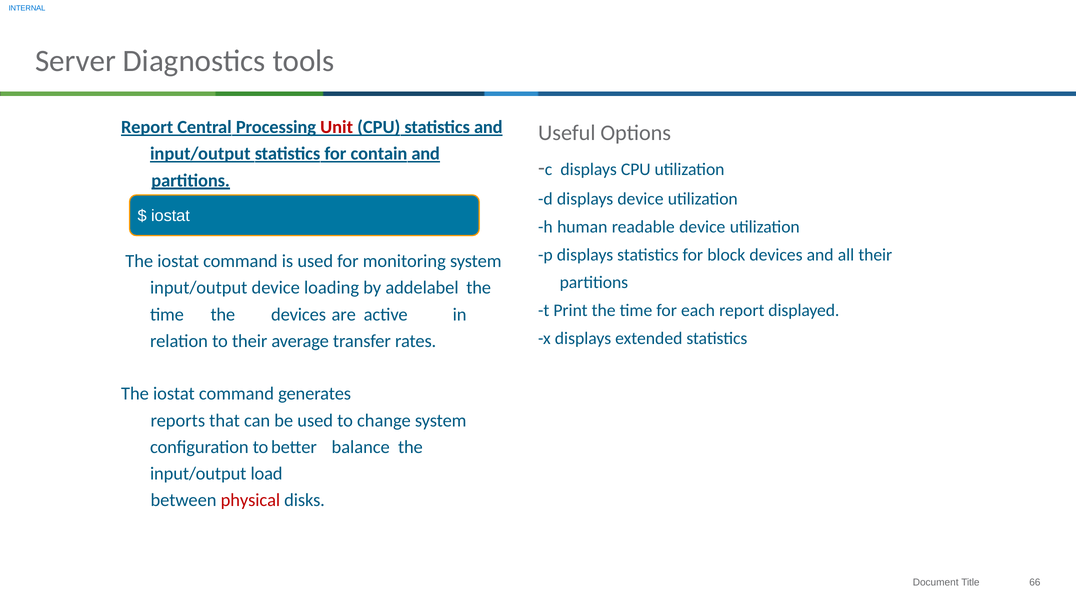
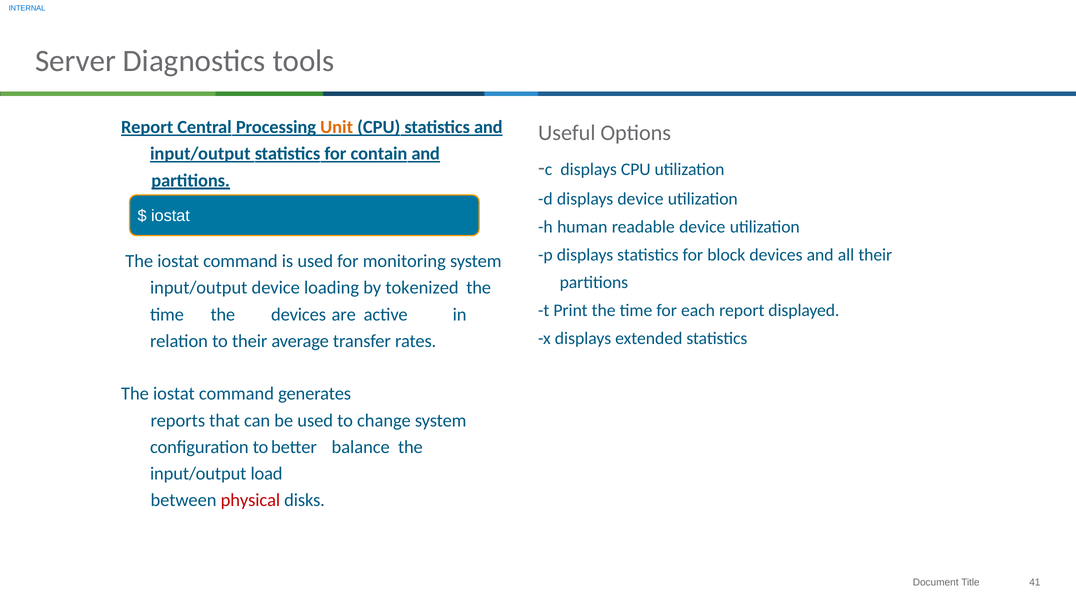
Unit colour: red -> orange (337, 127)
addelabel: addelabel -> tokenized (422, 288)
66: 66 -> 41 (1035, 583)
